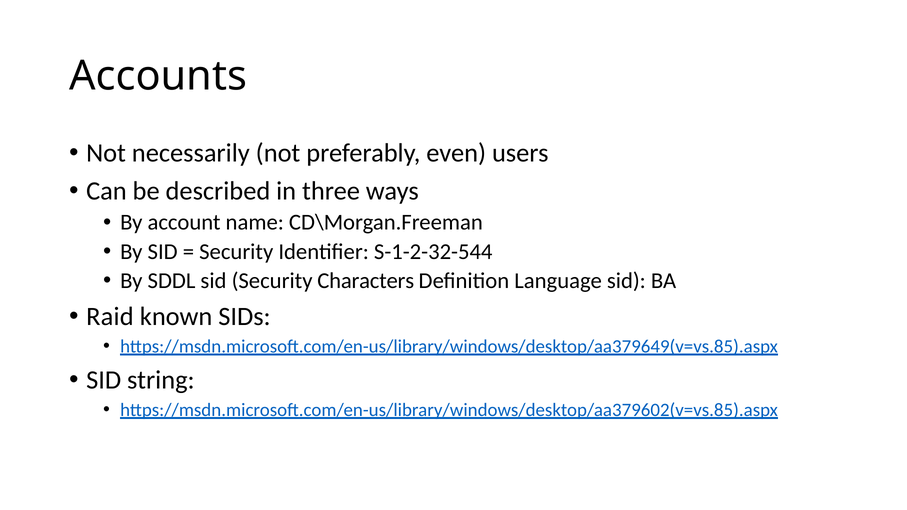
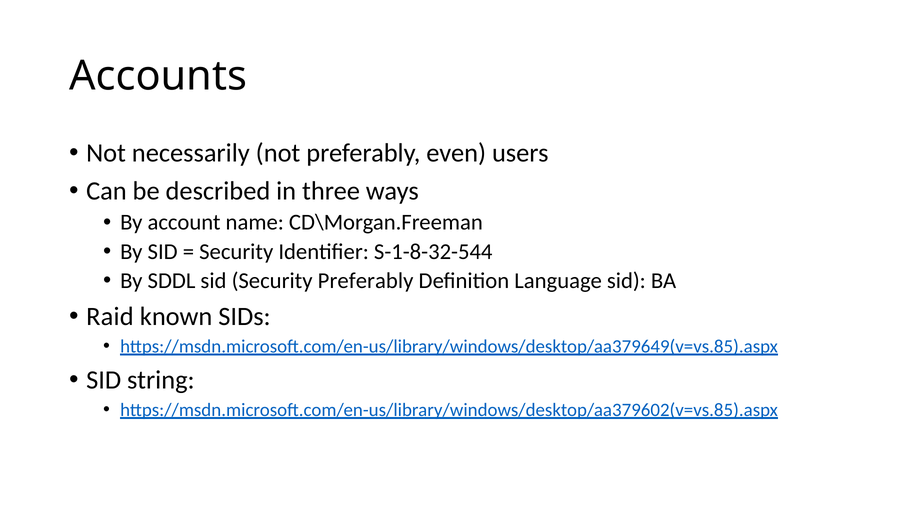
S-1-2-32-544: S-1-2-32-544 -> S-1-8-32-544 (433, 252)
Security Characters: Characters -> Preferably (366, 281)
